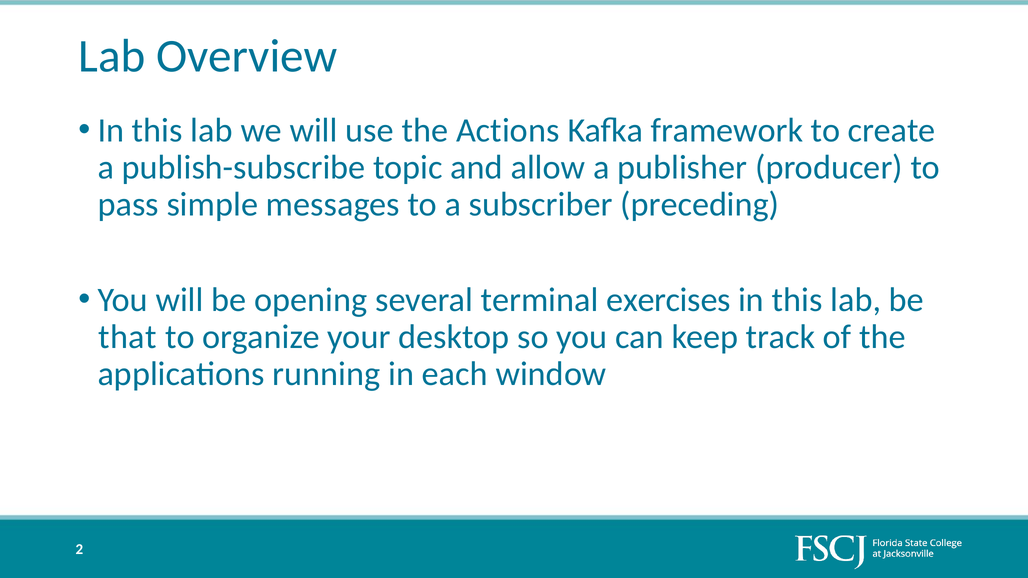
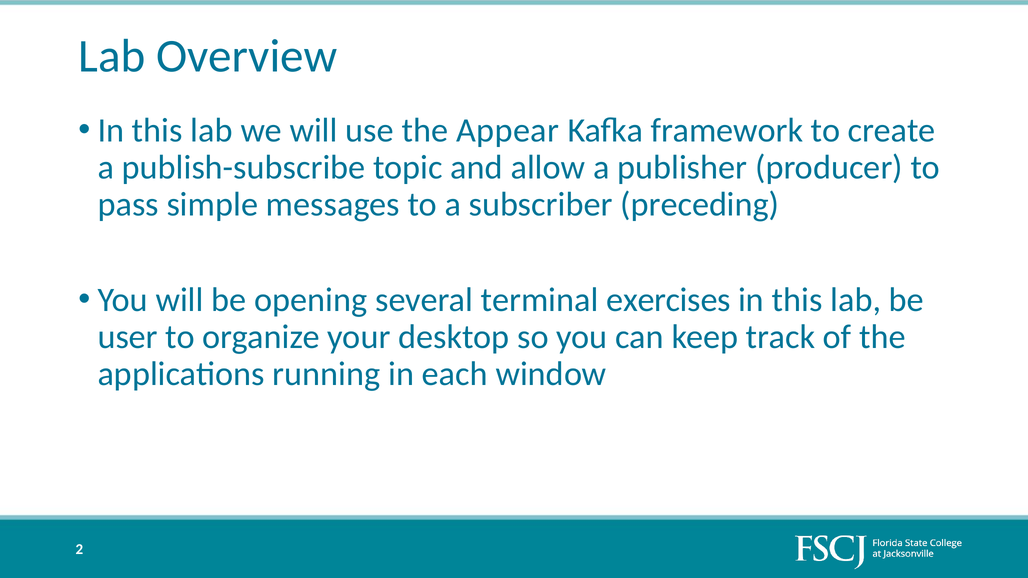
Actions: Actions -> Appear (508, 130)
that: that -> user (128, 337)
